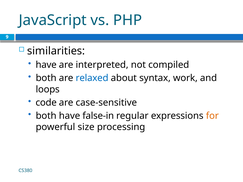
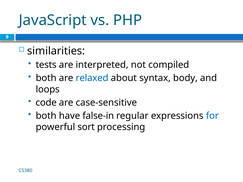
have: have -> tests (46, 65)
work: work -> body (185, 78)
for colour: orange -> blue (212, 116)
size: size -> sort (86, 127)
